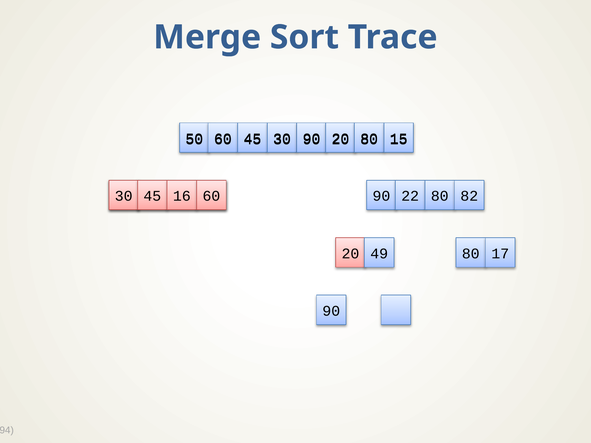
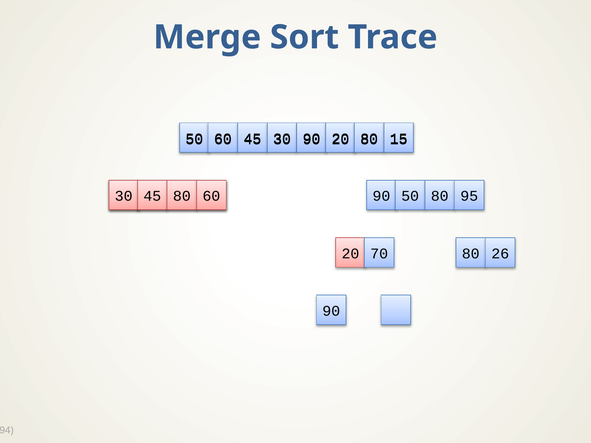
45 16: 16 -> 80 (182, 196)
90 22: 22 -> 50 (410, 196)
82: 82 -> 95 (469, 196)
49: 49 -> 70 (379, 254)
17: 17 -> 26 (500, 254)
